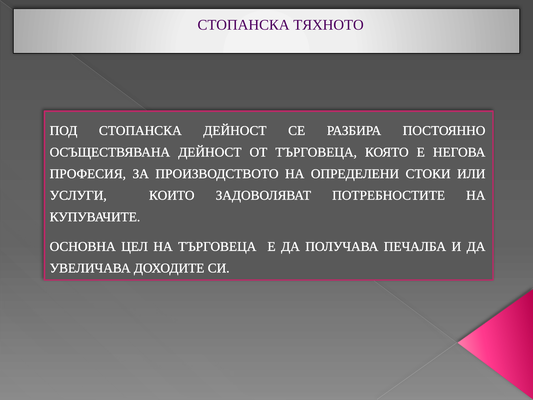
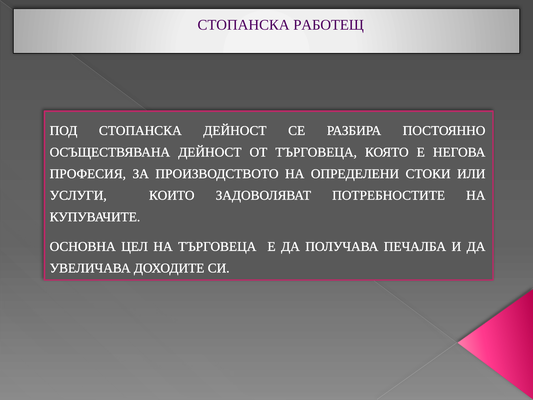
ТЯХНОТО: ТЯХНОТО -> РАБОТЕЩ (329, 25)
